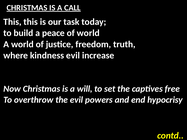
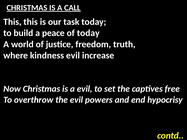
of world: world -> today (88, 33)
a will: will -> evil (85, 89)
